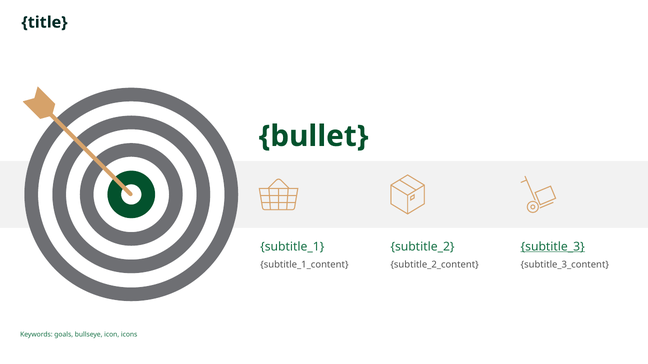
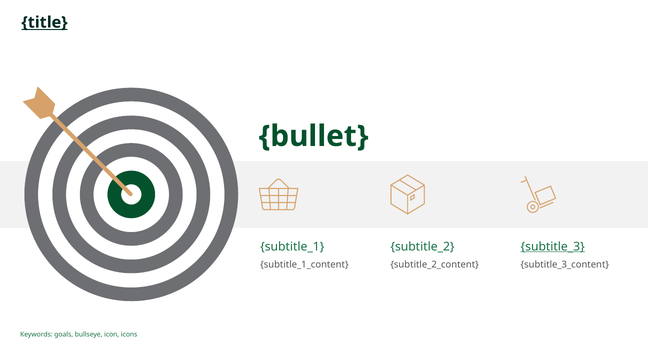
title underline: none -> present (44, 22)
